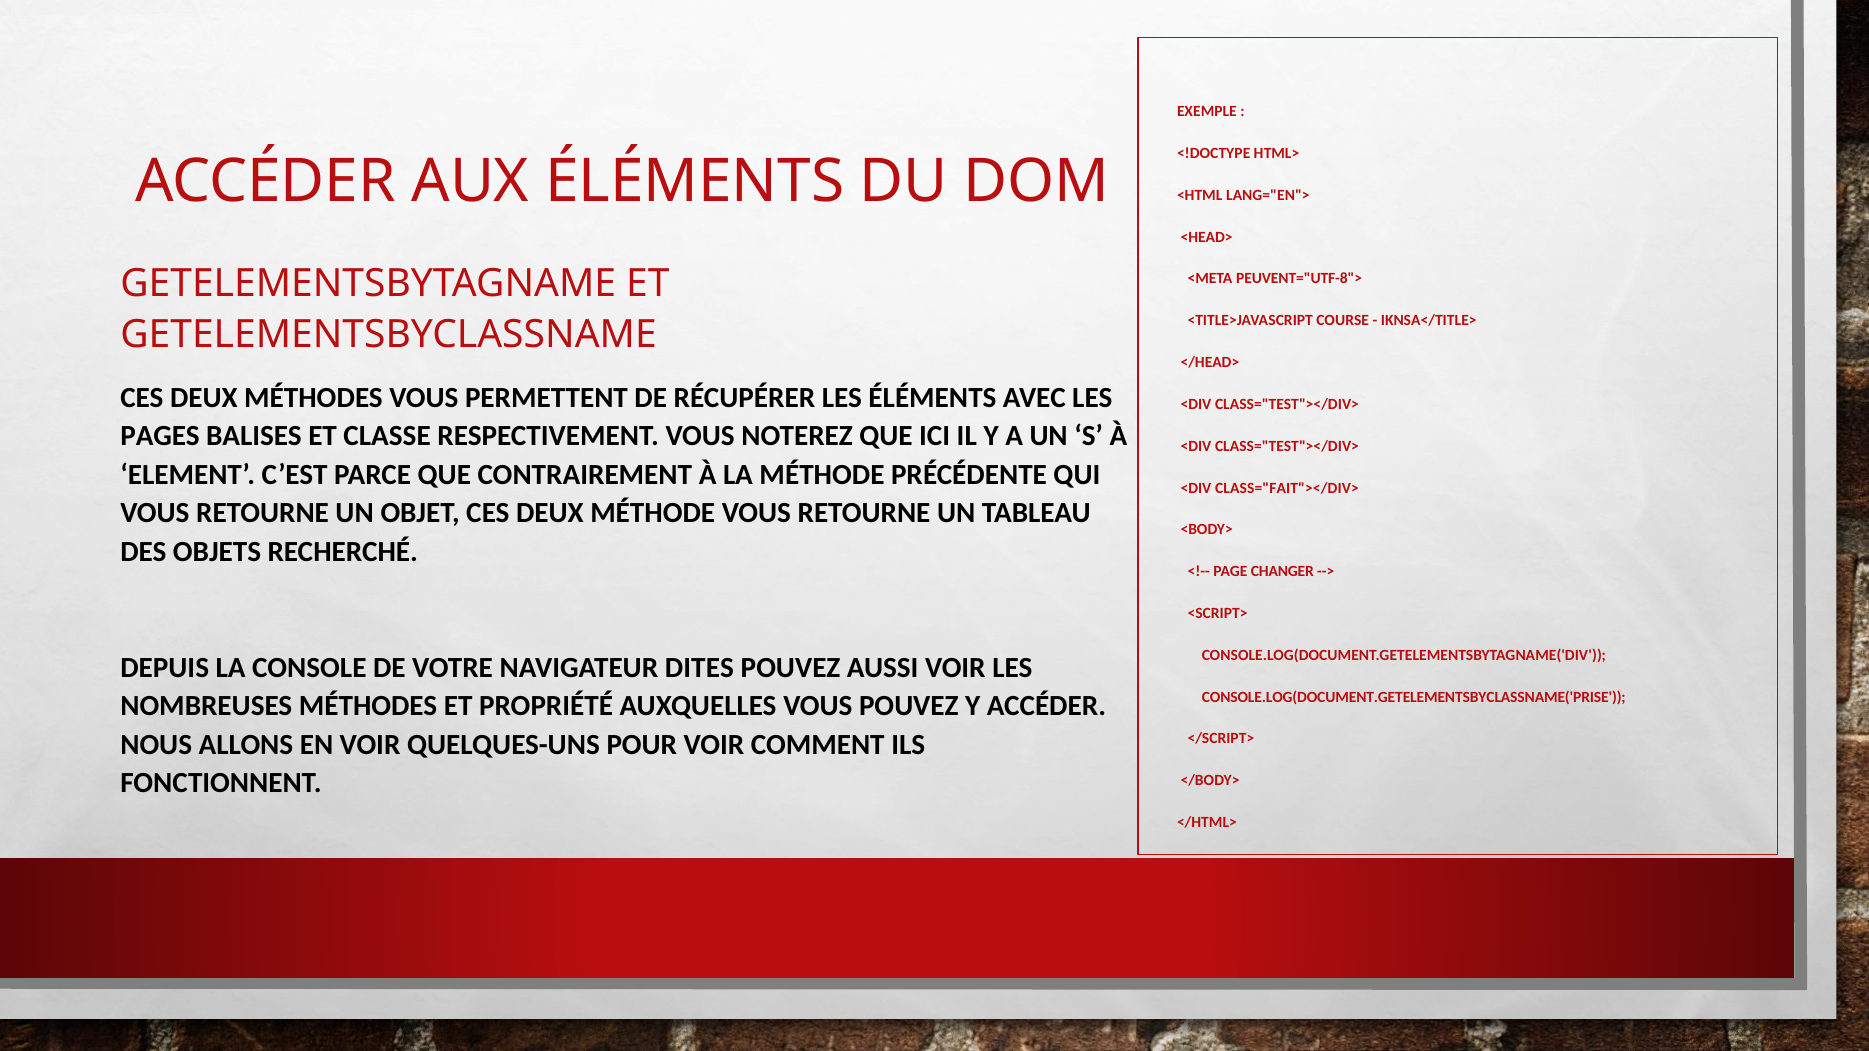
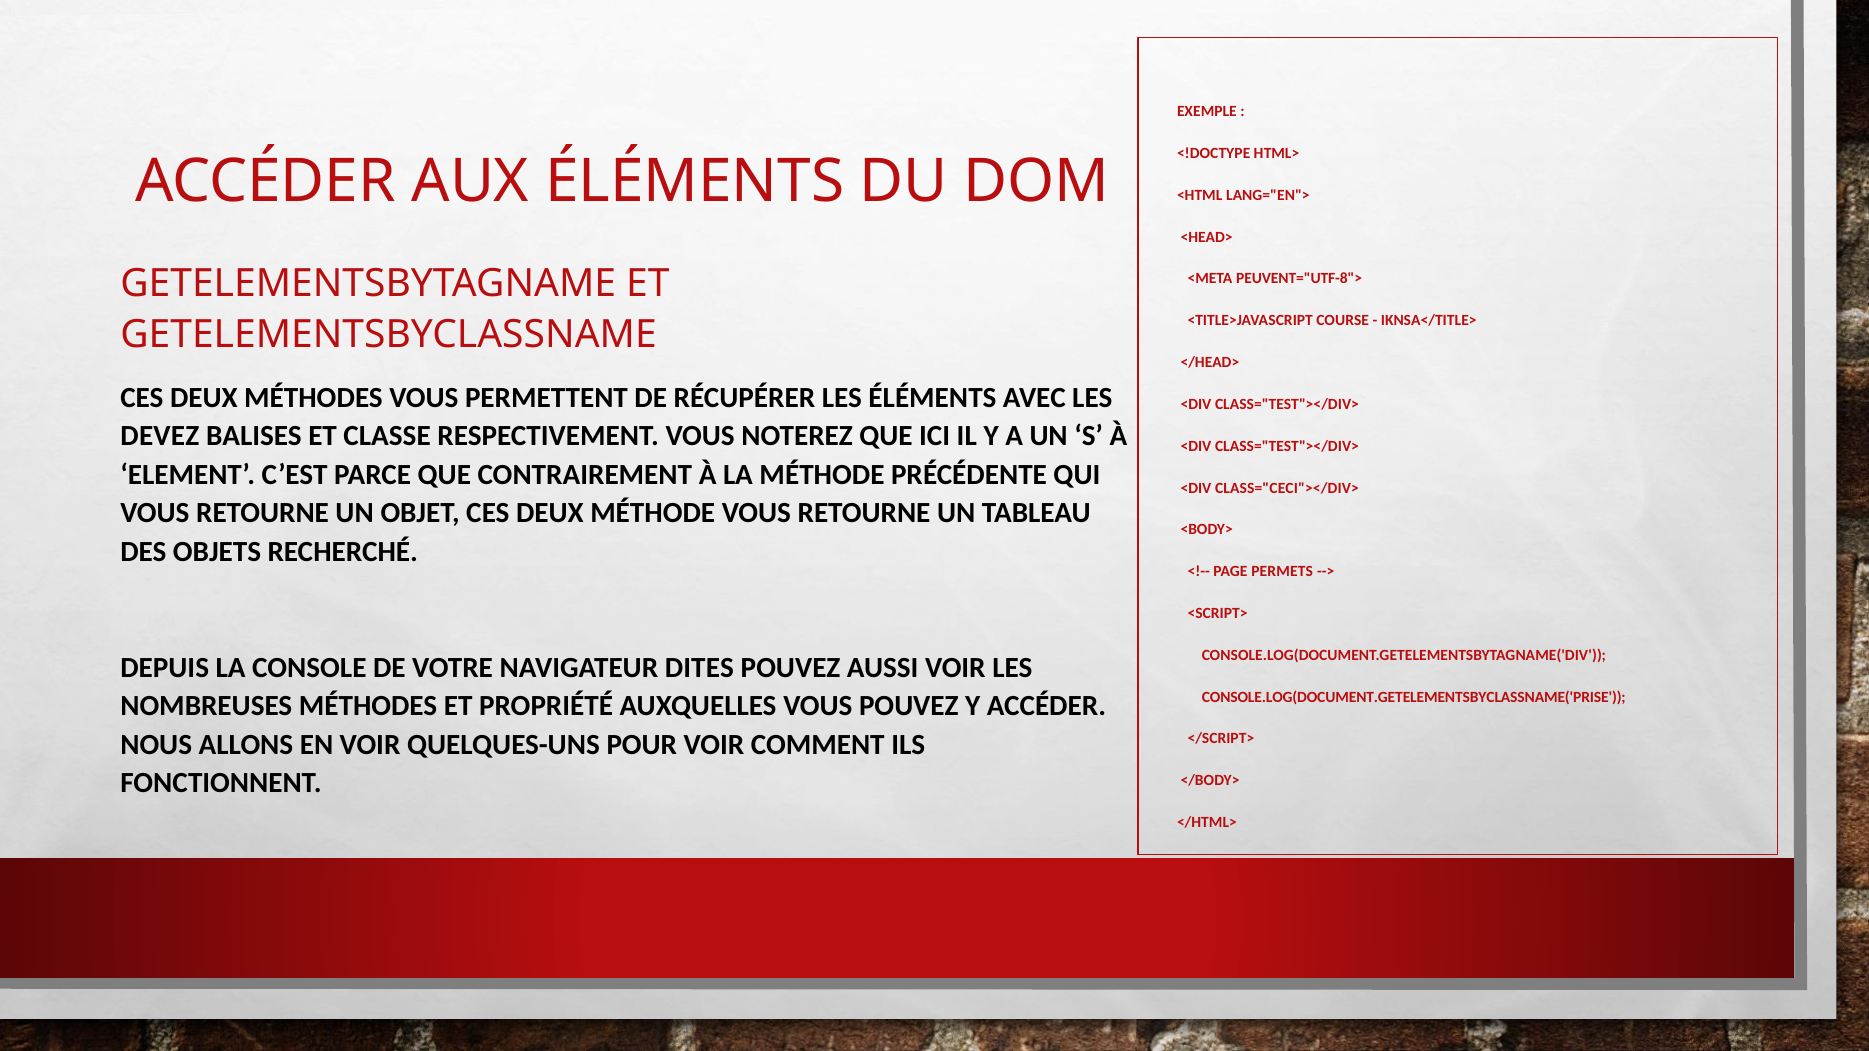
PAGES: PAGES -> DEVEZ (160, 436)
CLASS="FAIT"></DIV>: CLASS="FAIT"></DIV> -> CLASS="CECI"></DIV> (1287, 488)
CHANGER: CHANGER -> PERMETS (1282, 572)
